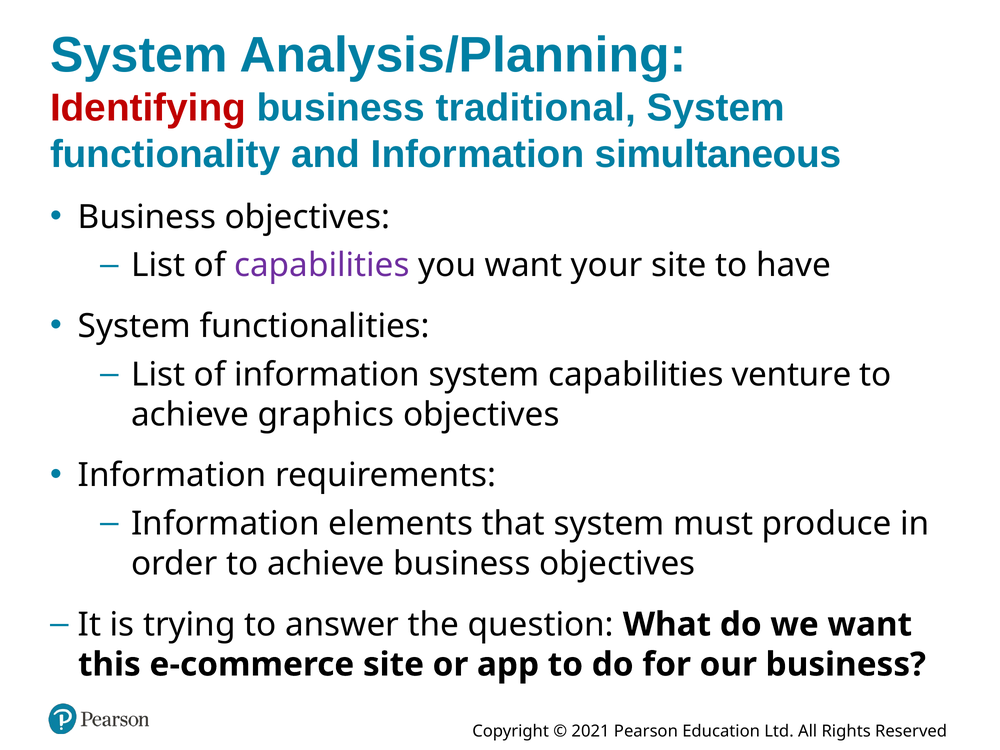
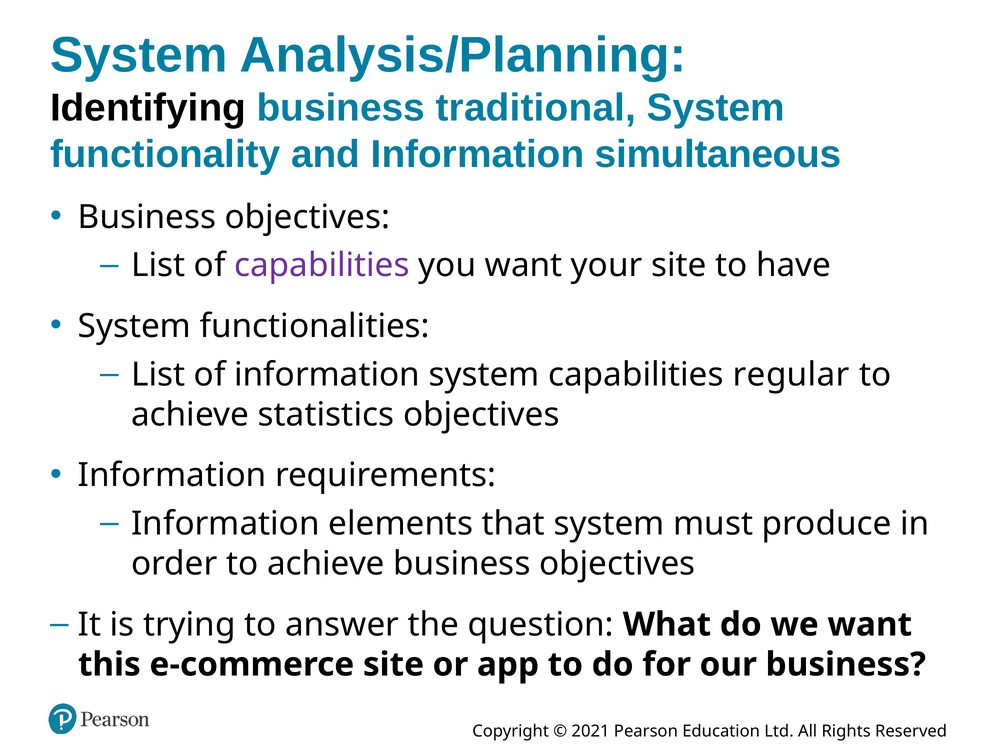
Identifying colour: red -> black (148, 108)
venture: venture -> regular (791, 375)
graphics: graphics -> statistics (326, 415)
